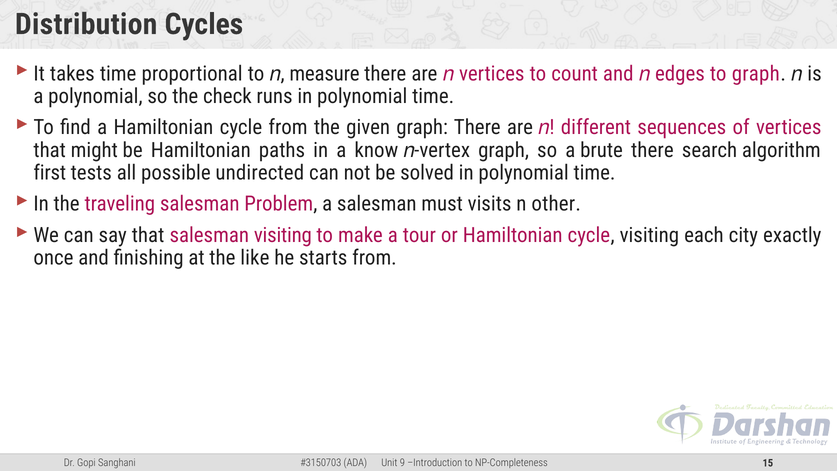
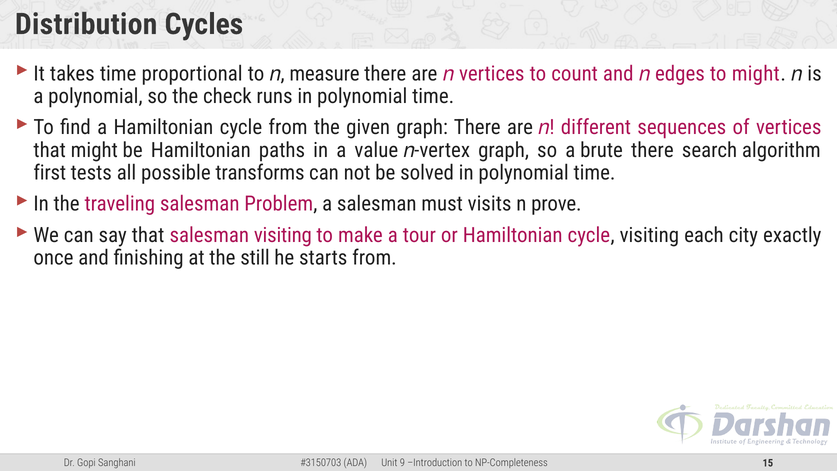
to graph: graph -> might (756, 74)
know: know -> value (376, 150)
undirected: undirected -> transforms (260, 173)
other: other -> prove (556, 204)
like: like -> still (255, 258)
